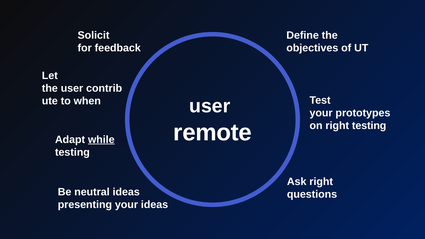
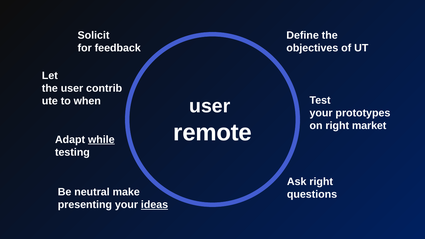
right testing: testing -> market (369, 126)
neutral ideas: ideas -> make (126, 192)
ideas underline: none -> present (154, 205)
